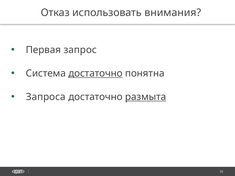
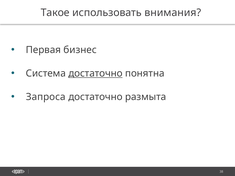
Отказ: Отказ -> Такое (55, 13)
запрос: запрос -> бизнес (80, 50)
размыта underline: present -> none (146, 97)
